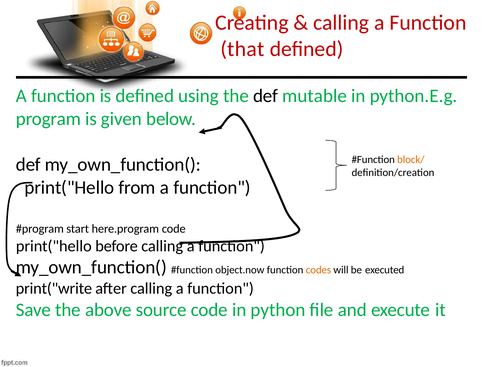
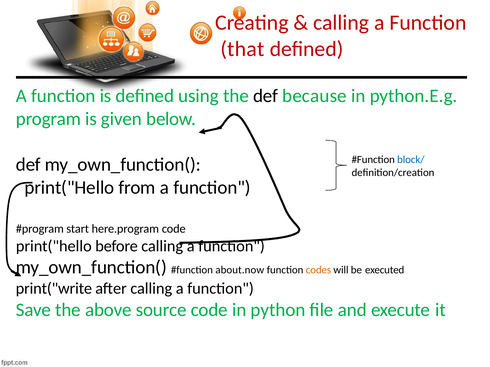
mutable: mutable -> because (314, 96)
block/ colour: orange -> blue (411, 160)
object.now: object.now -> about.now (240, 270)
